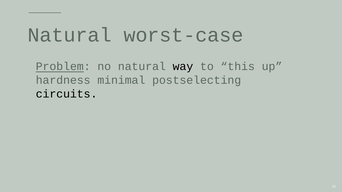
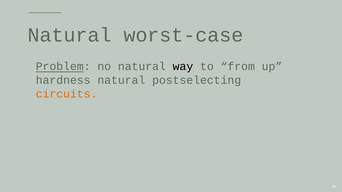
this: this -> from (238, 67)
hardness minimal: minimal -> natural (121, 80)
circuits colour: black -> orange (67, 94)
